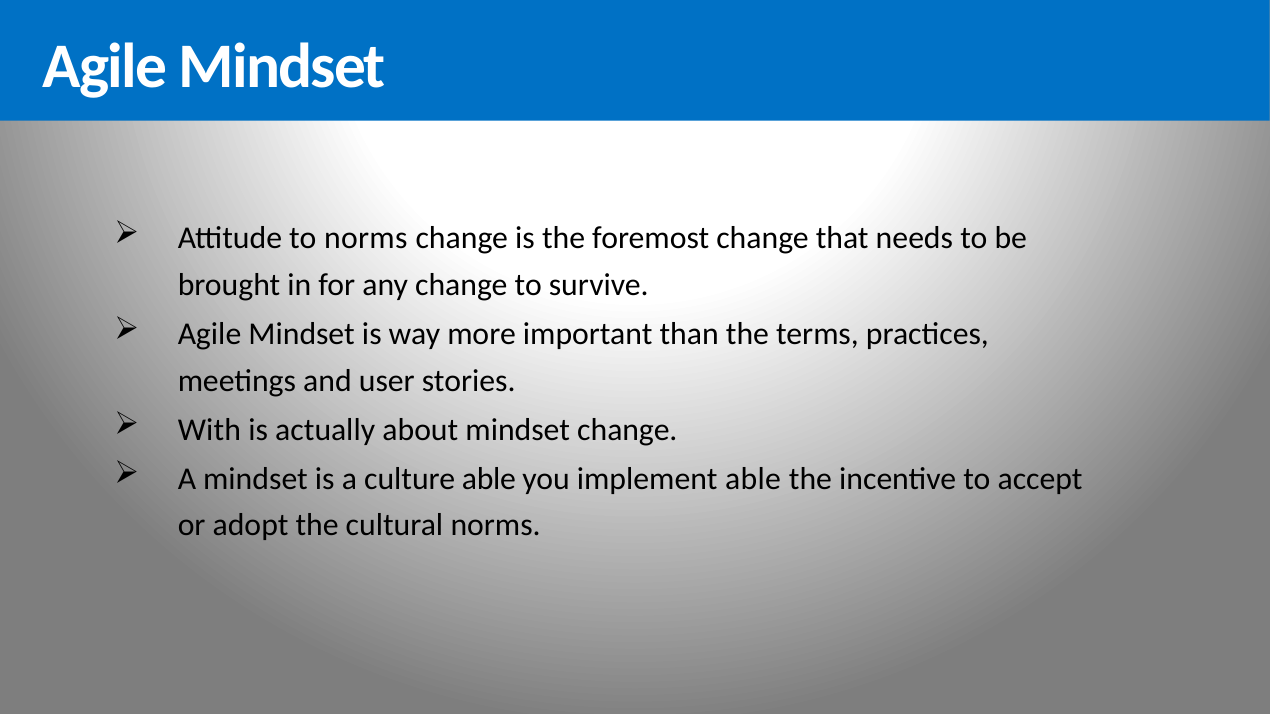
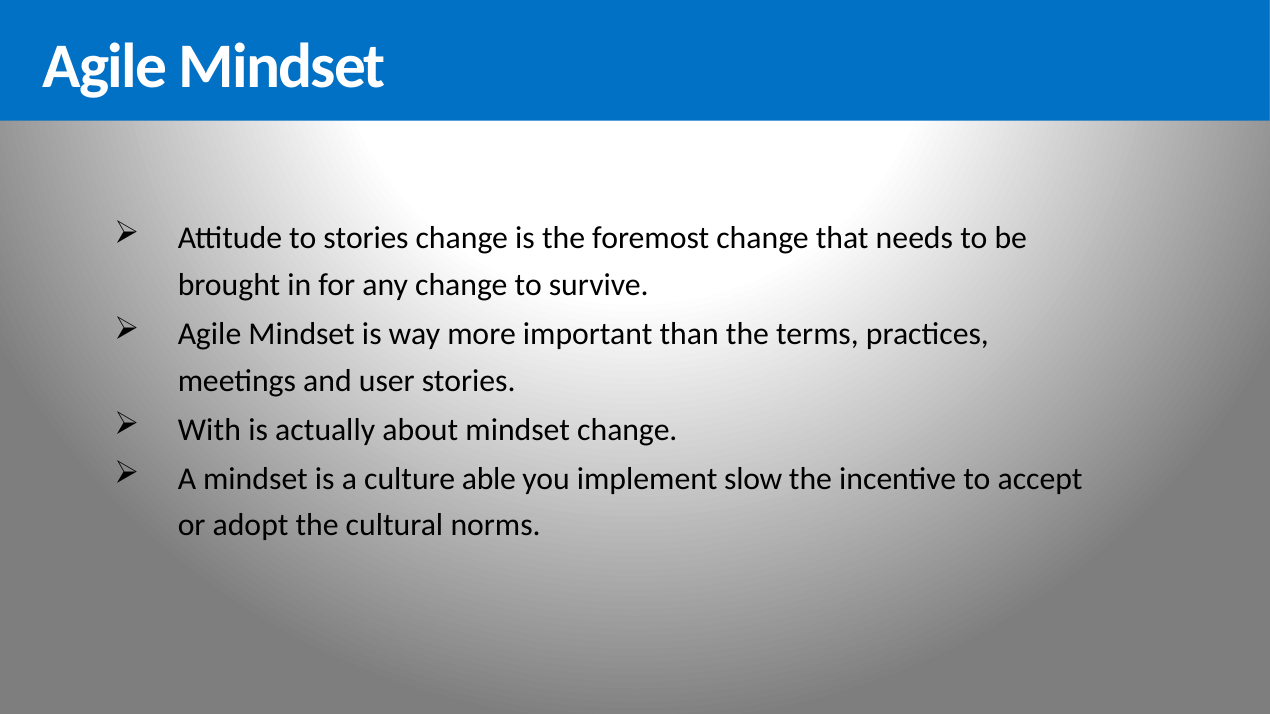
to norms: norms -> stories (366, 238)
implement able: able -> slow (753, 479)
